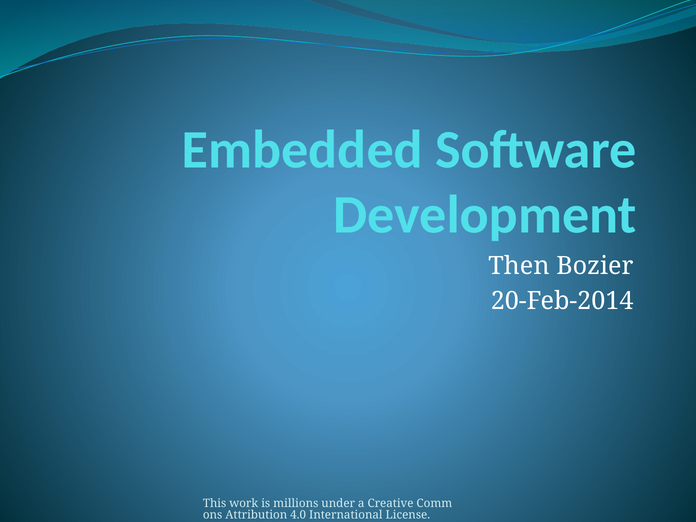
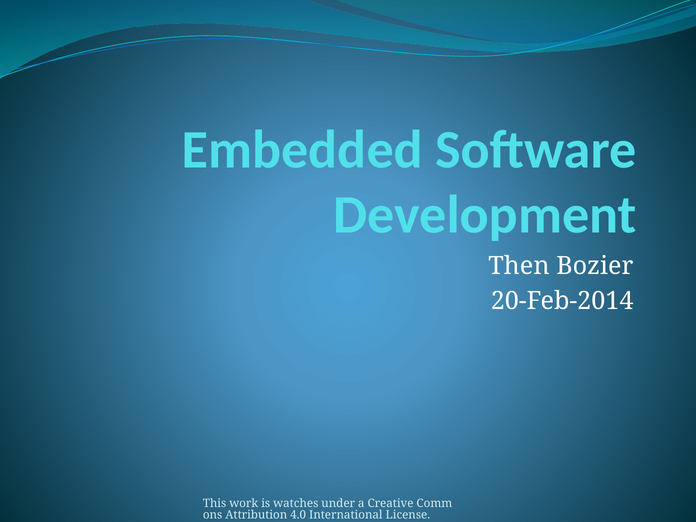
millions: millions -> watches (296, 504)
